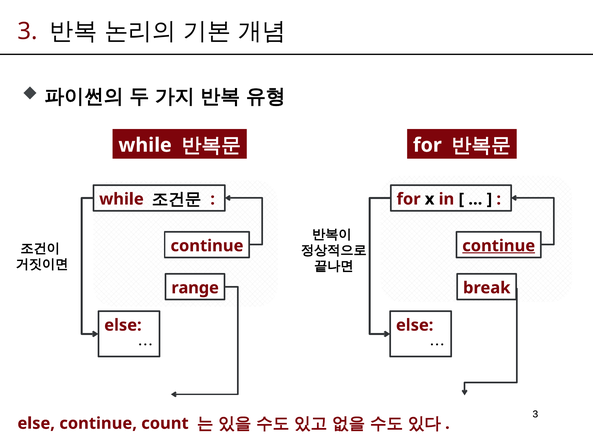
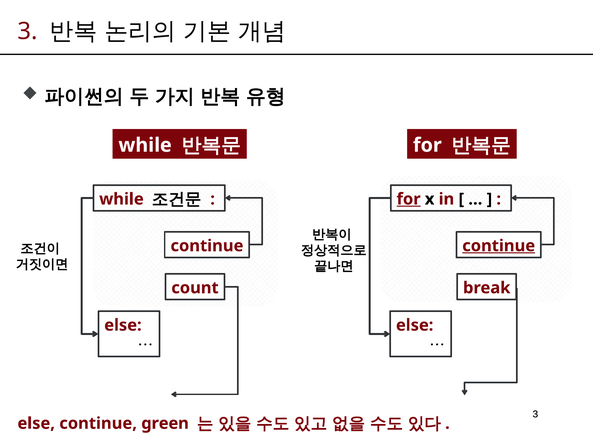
for underline: none -> present (409, 199)
range: range -> count (195, 288)
count: count -> green (165, 423)
